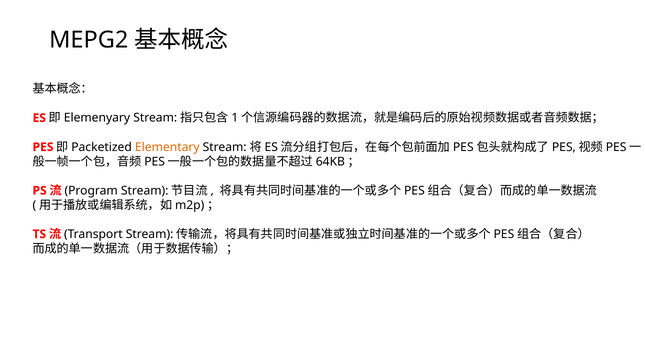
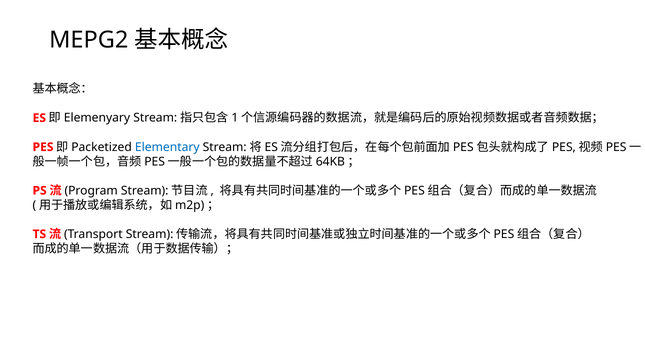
Elementary colour: orange -> blue (167, 147)
